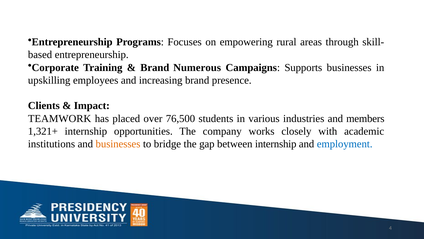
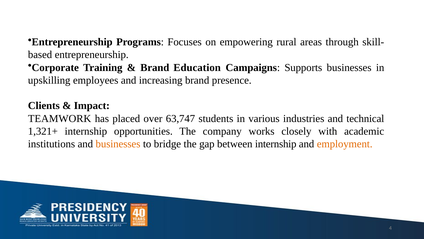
Numerous: Numerous -> Education (197, 67)
76,500: 76,500 -> 63,747 (180, 118)
members: members -> technical (365, 118)
employment colour: blue -> orange (345, 144)
